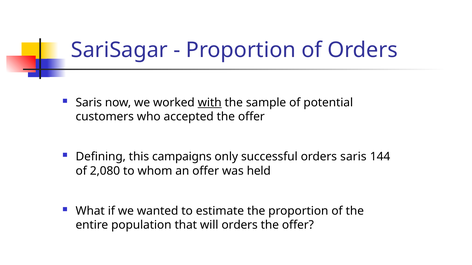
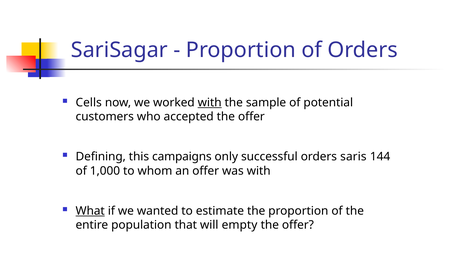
Saris: Saris -> Cells (89, 103)
2,080: 2,080 -> 1,000 (105, 171)
was held: held -> with (259, 171)
What underline: none -> present (90, 211)
will orders: orders -> empty (240, 225)
